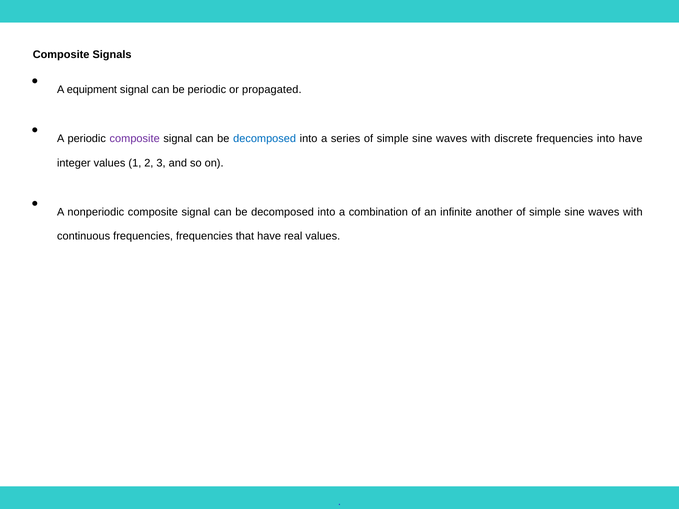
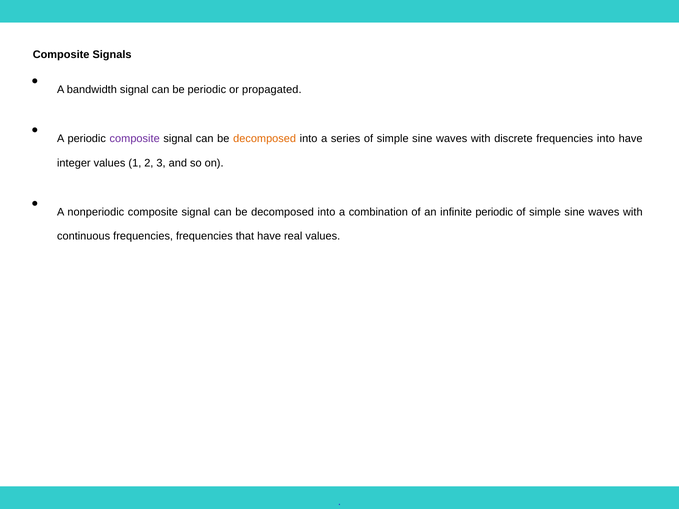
equipment: equipment -> bandwidth (92, 90)
decomposed colour: blue -> orange (265, 139)
infinite another: another -> periodic (494, 212)
